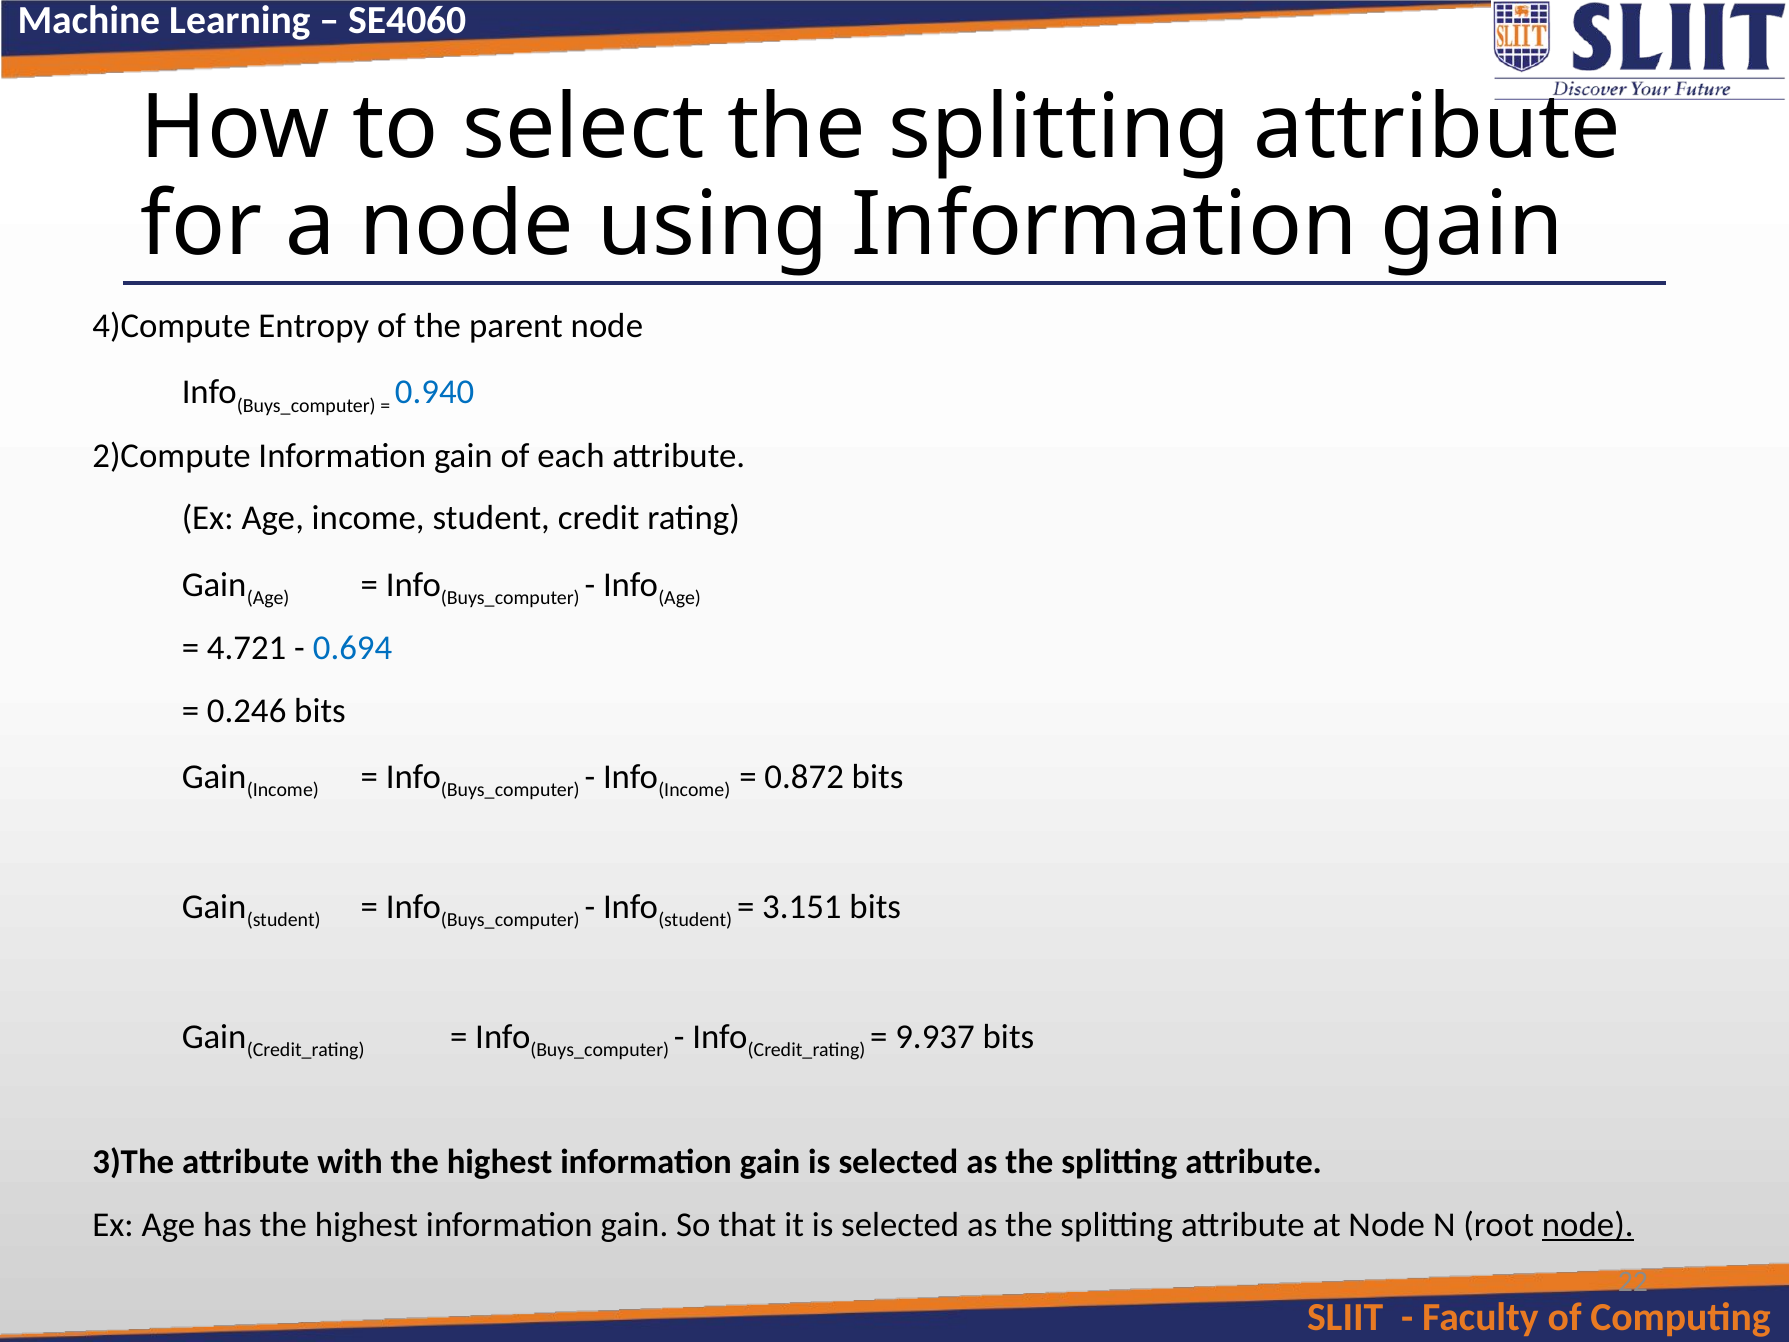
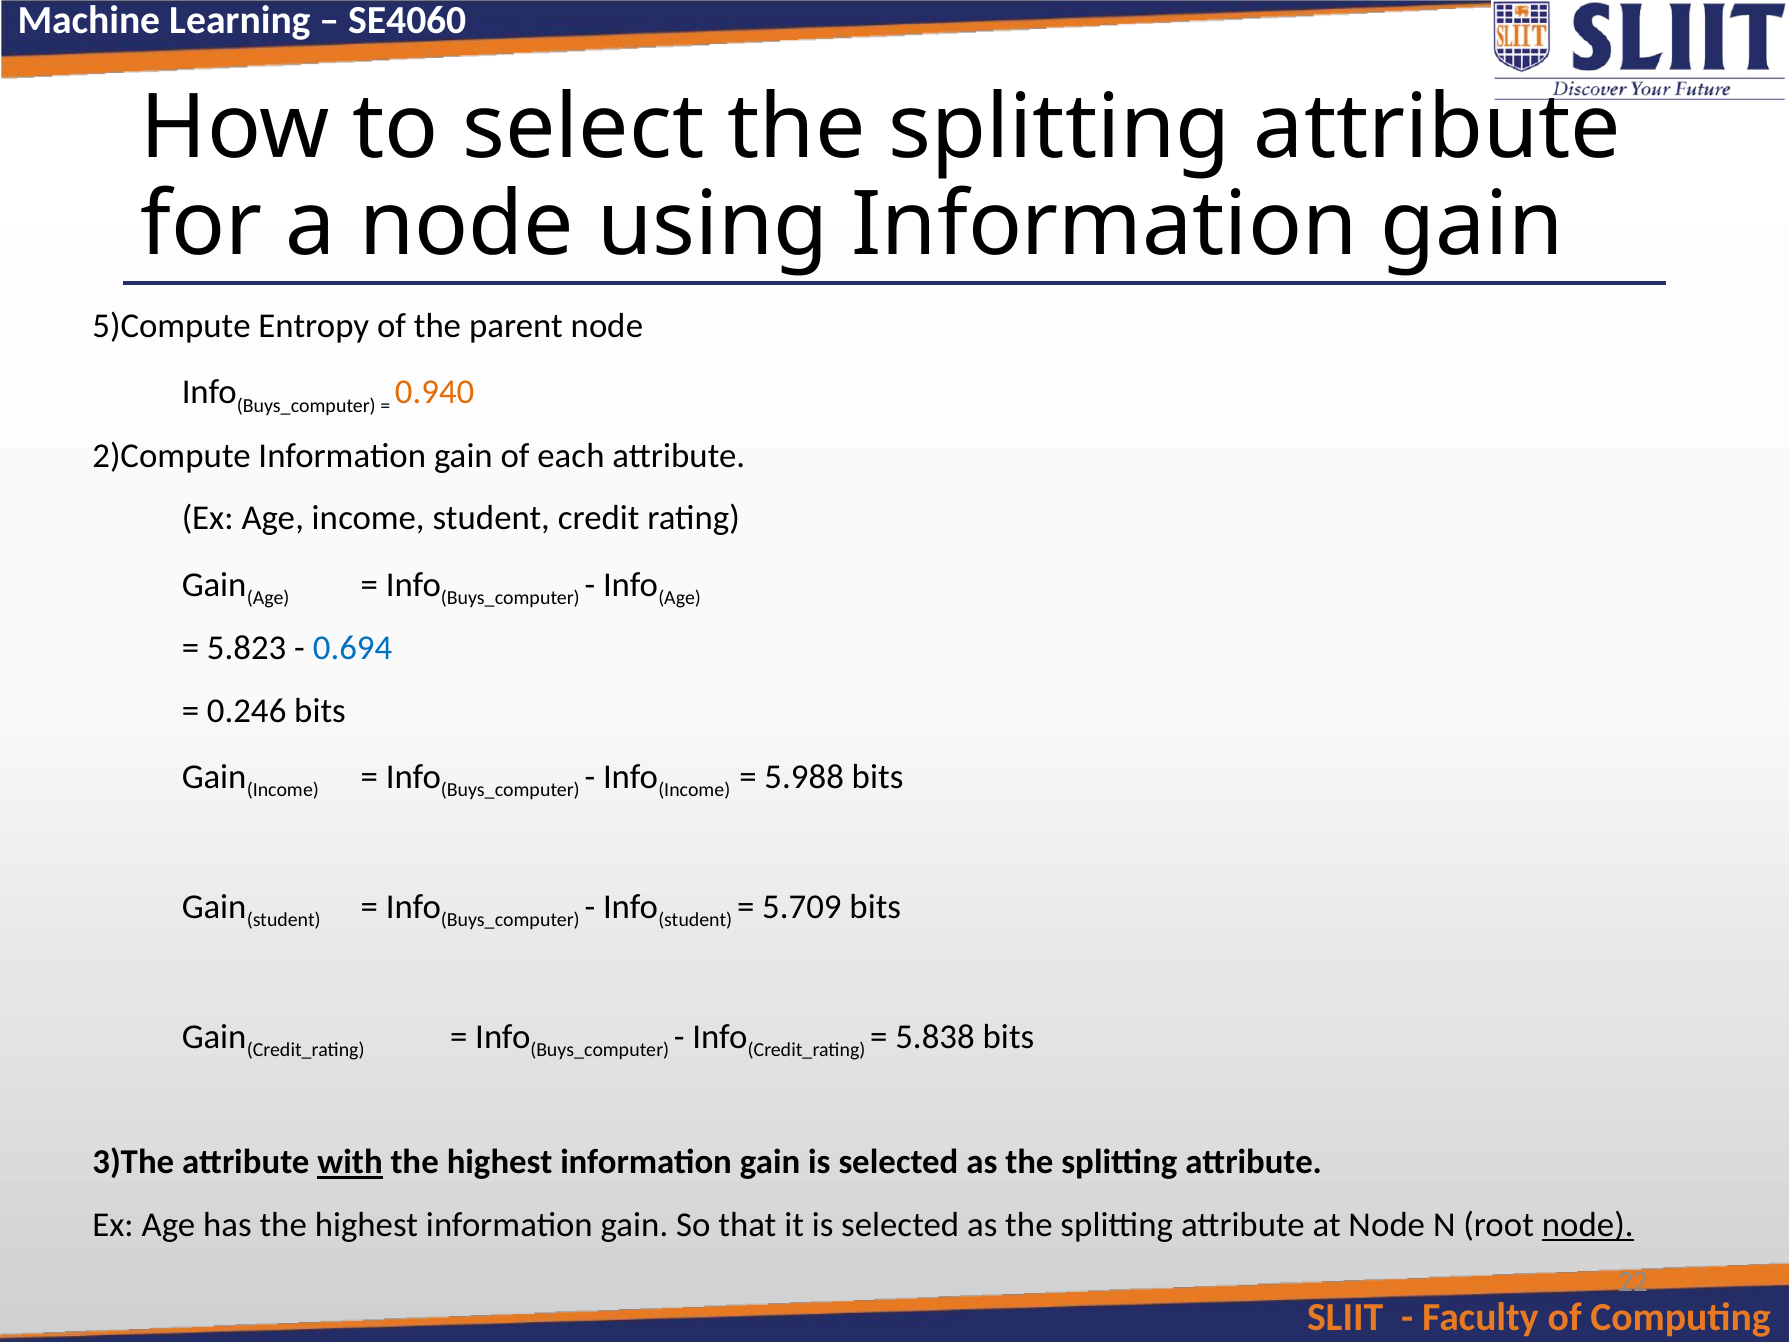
4)Compute: 4)Compute -> 5)Compute (172, 326)
0.940 colour: blue -> orange (435, 392)
4.721: 4.721 -> 5.823 (247, 648)
0.872: 0.872 -> 5.988 (804, 777)
3.151: 3.151 -> 5.709 (802, 907)
9.937: 9.937 -> 5.838 (935, 1036)
with underline: none -> present (350, 1162)
